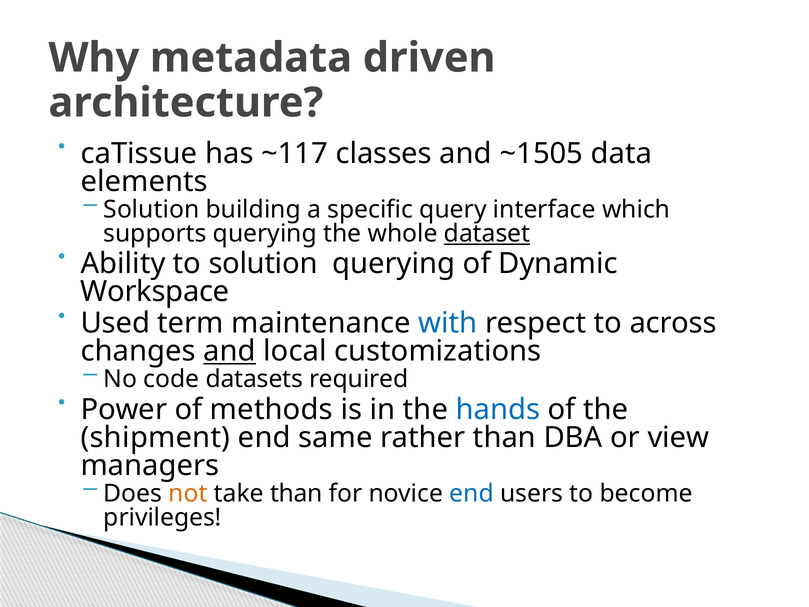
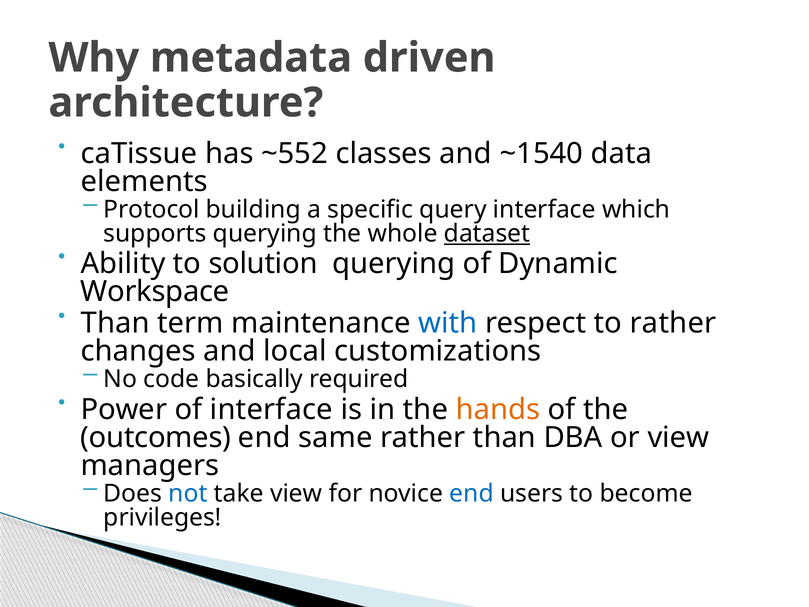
~117: ~117 -> ~552 (294, 153)
~1505: ~1505 -> ~1540 (541, 153)
Solution: Solution -> Protocol (151, 210)
Used: Used -> Than (115, 323)
to across: across -> rather (673, 323)
and underline: present -> none (230, 351)
datasets: datasets -> basically (254, 379)
of methods: methods -> interface (271, 409)
hands colour: blue -> orange (498, 409)
shipment: shipment -> outcomes (156, 437)
not colour: orange -> blue (188, 493)
take than: than -> view (296, 493)
